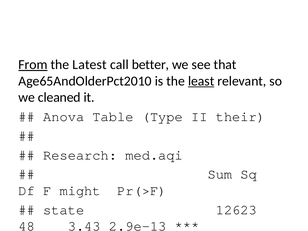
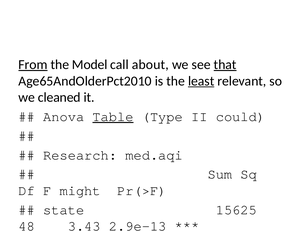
Latest: Latest -> Model (90, 65)
better: better -> about (150, 65)
that underline: none -> present (225, 65)
Table underline: none -> present (113, 117)
their: their -> could (240, 117)
12623: 12623 -> 15625 (236, 210)
